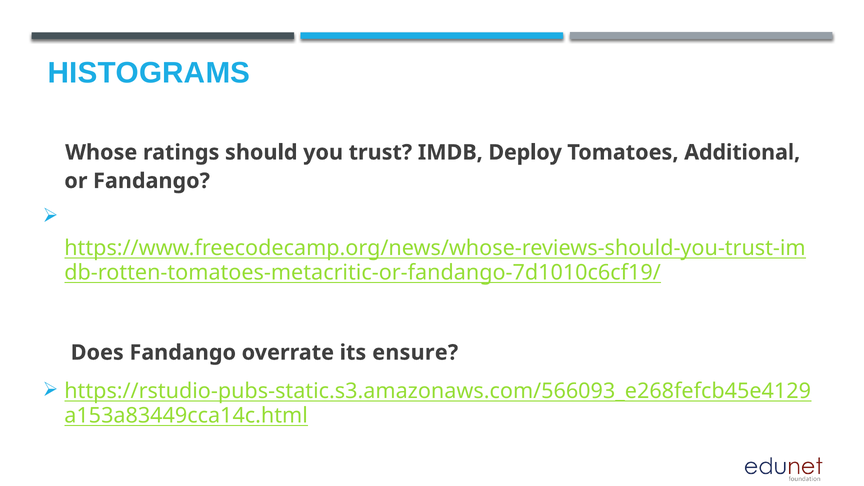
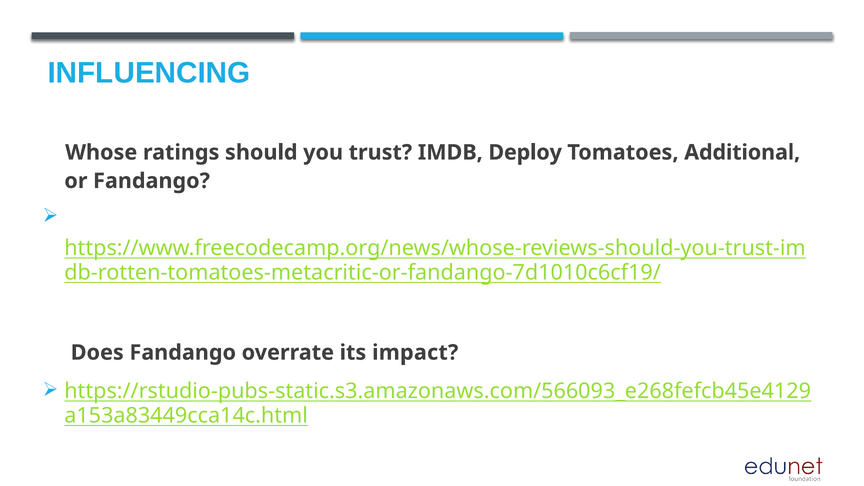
HISTOGRAMS: HISTOGRAMS -> INFLUENCING (149, 73)
ensure: ensure -> impact (415, 353)
